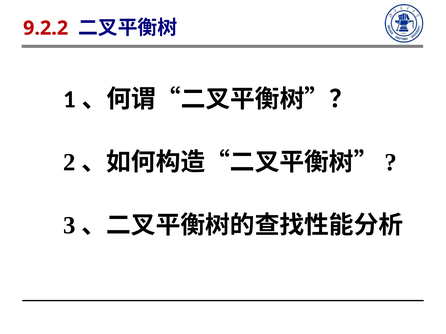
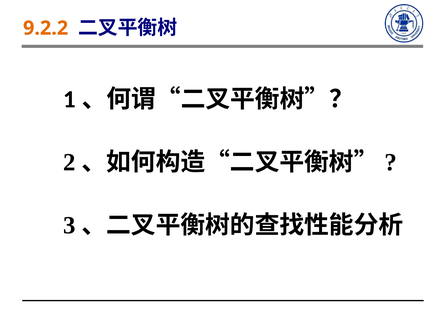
9.2.2 colour: red -> orange (46, 28)
